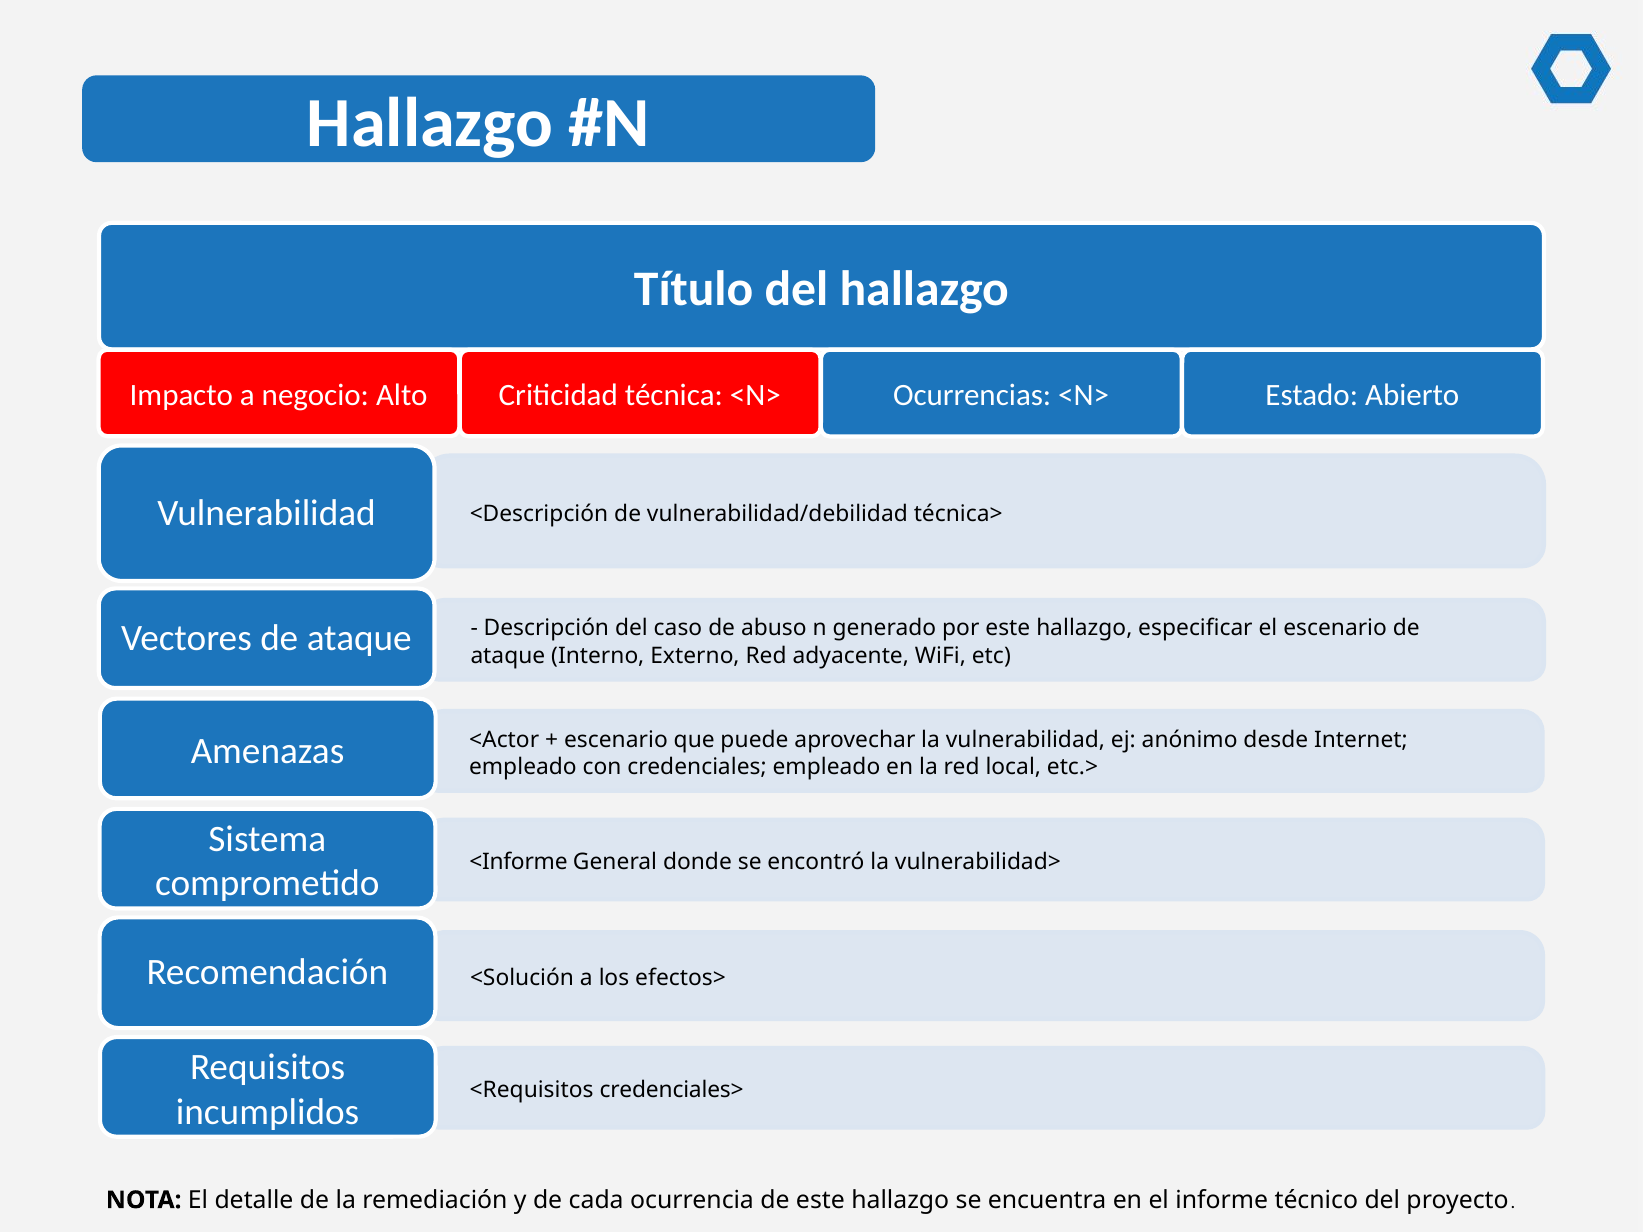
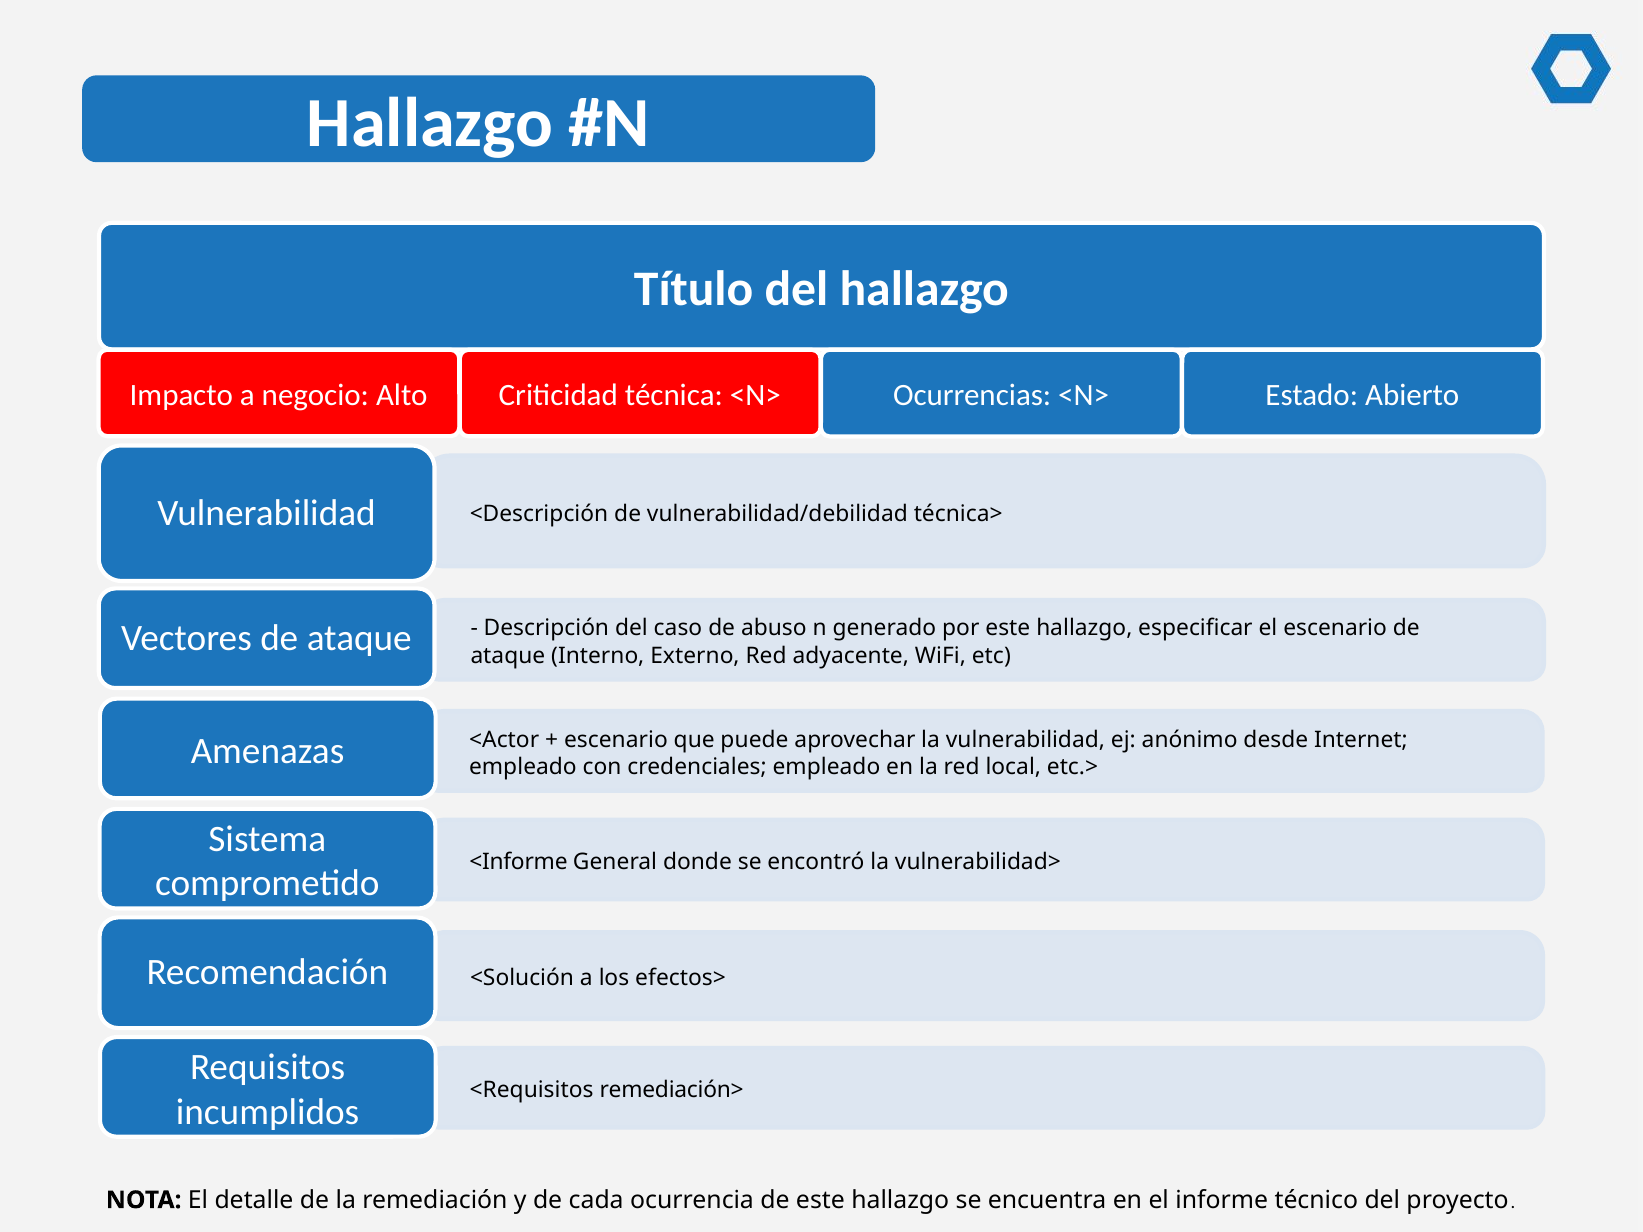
credenciales>: credenciales> -> remediación> (672, 1090)
